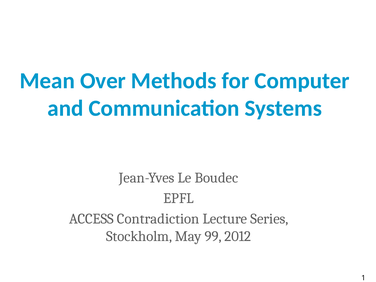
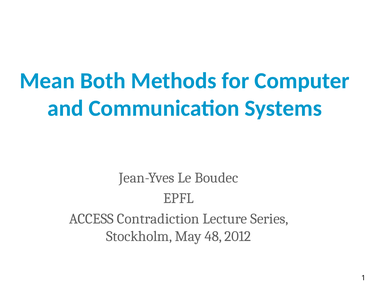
Over: Over -> Both (103, 81)
99: 99 -> 48 (213, 236)
